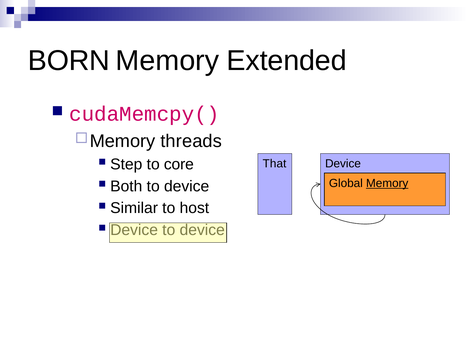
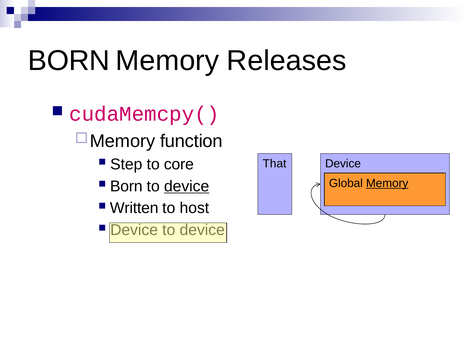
Extended: Extended -> Releases (287, 61)
threads: threads -> function (191, 141)
Both: Both -> Born (126, 186)
device underline: none -> present (187, 186)
Similar: Similar -> Written (134, 208)
